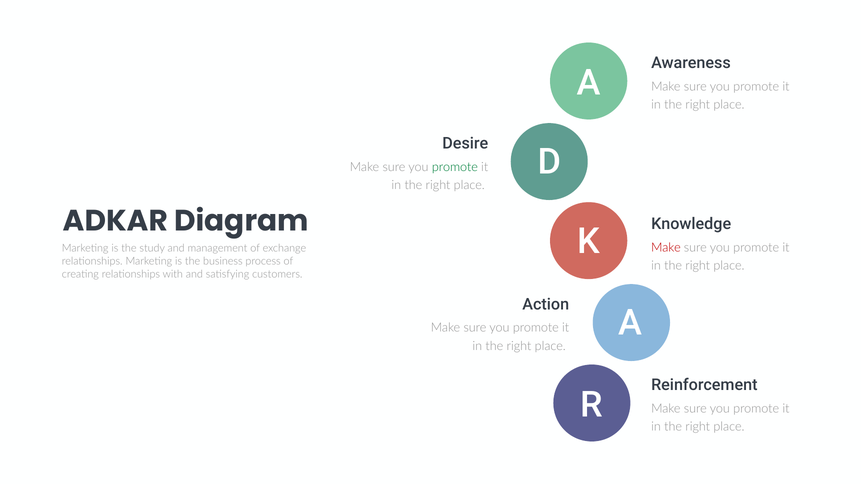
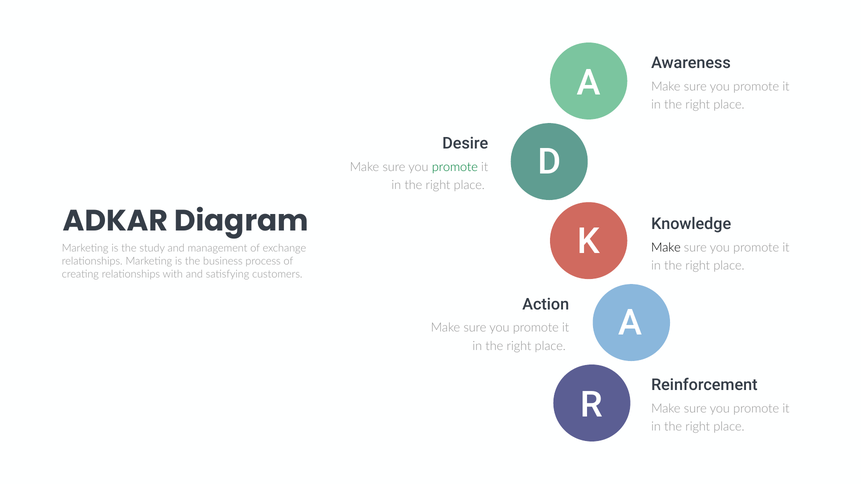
Make colour: red -> black (666, 248)
